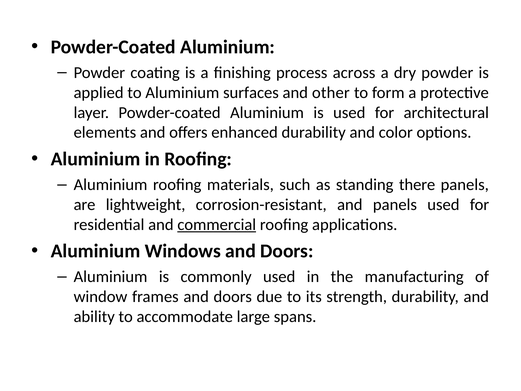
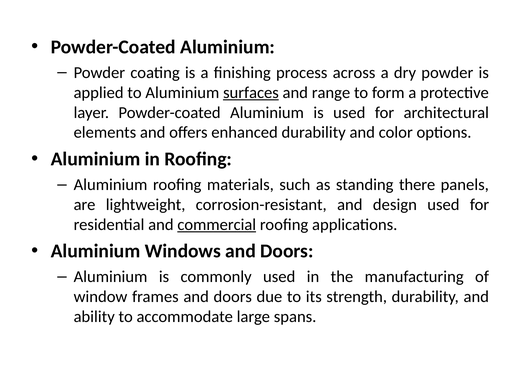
surfaces underline: none -> present (251, 92)
other: other -> range (331, 92)
and panels: panels -> design (395, 204)
